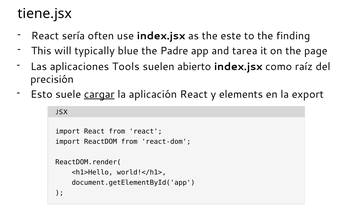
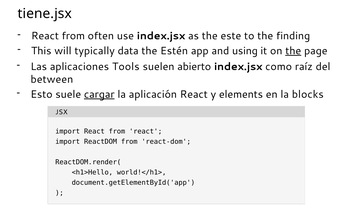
sería: sería -> from (73, 36)
blue: blue -> data (128, 51)
Padre: Padre -> Estén (174, 51)
tarea: tarea -> using (245, 51)
the underline: none -> present (293, 51)
precisión: precisión -> between (52, 79)
export: export -> blocks (308, 94)
